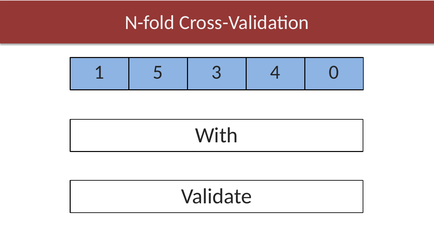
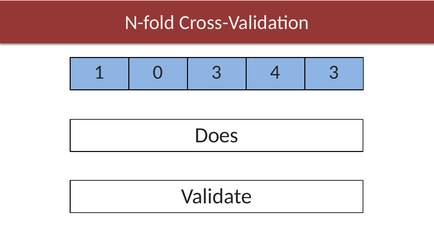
5: 5 -> 0 (158, 72)
4 0: 0 -> 3 (334, 72)
With: With -> Does (217, 135)
